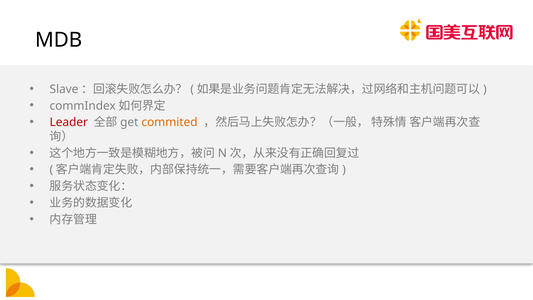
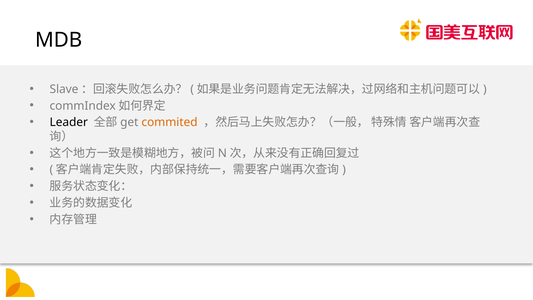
Leader colour: red -> black (69, 122)
